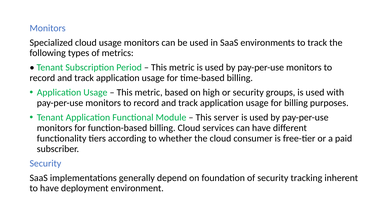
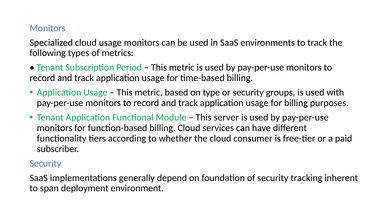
high: high -> type (211, 93)
to have: have -> span (49, 188)
